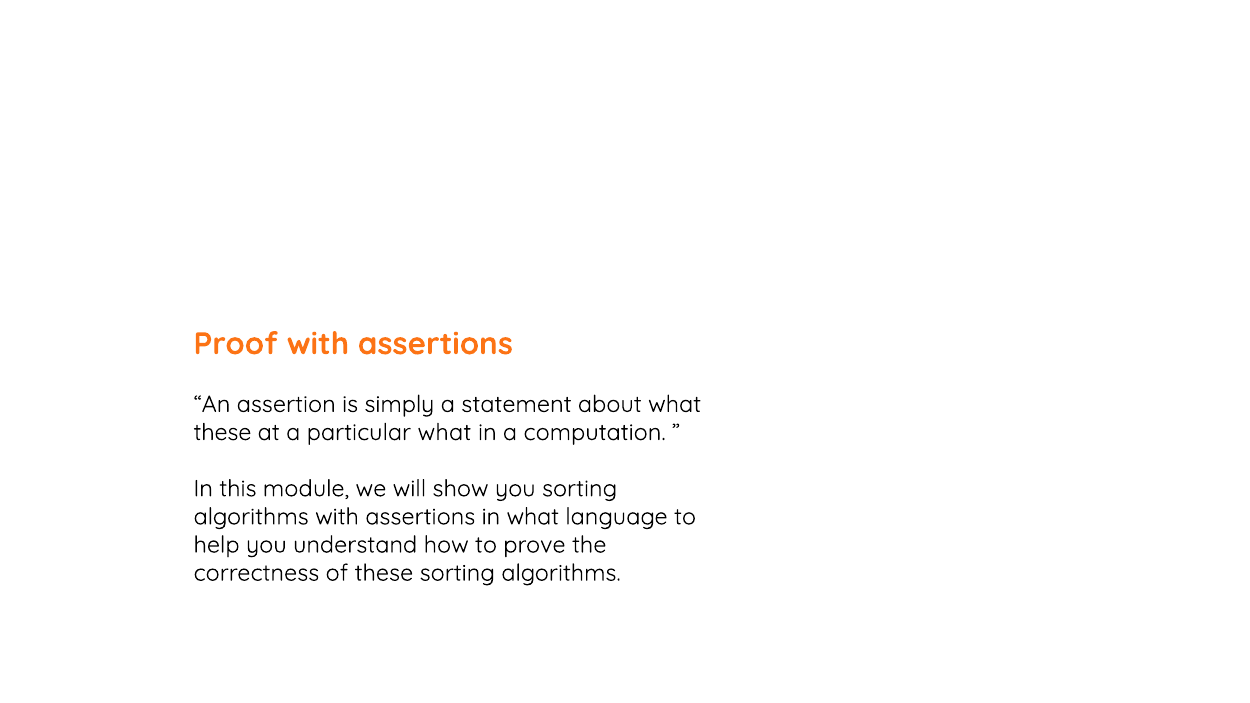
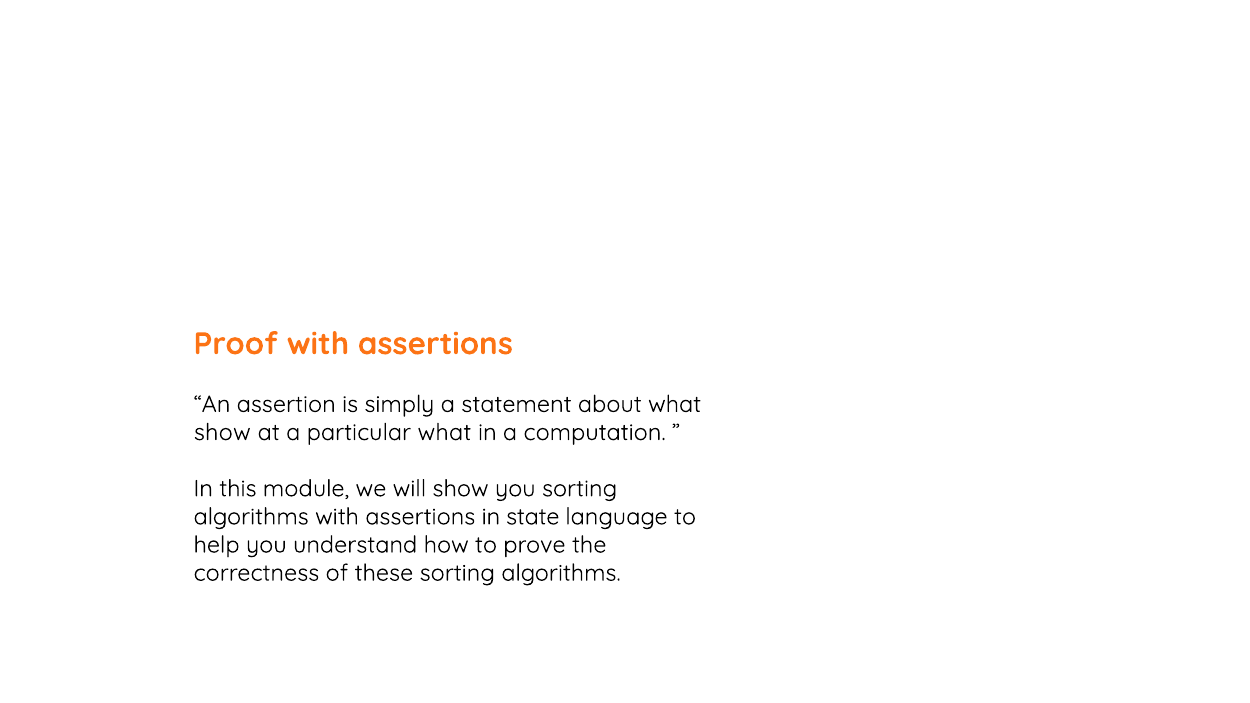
these: these -> show (222, 432)
in what: what -> state (533, 517)
